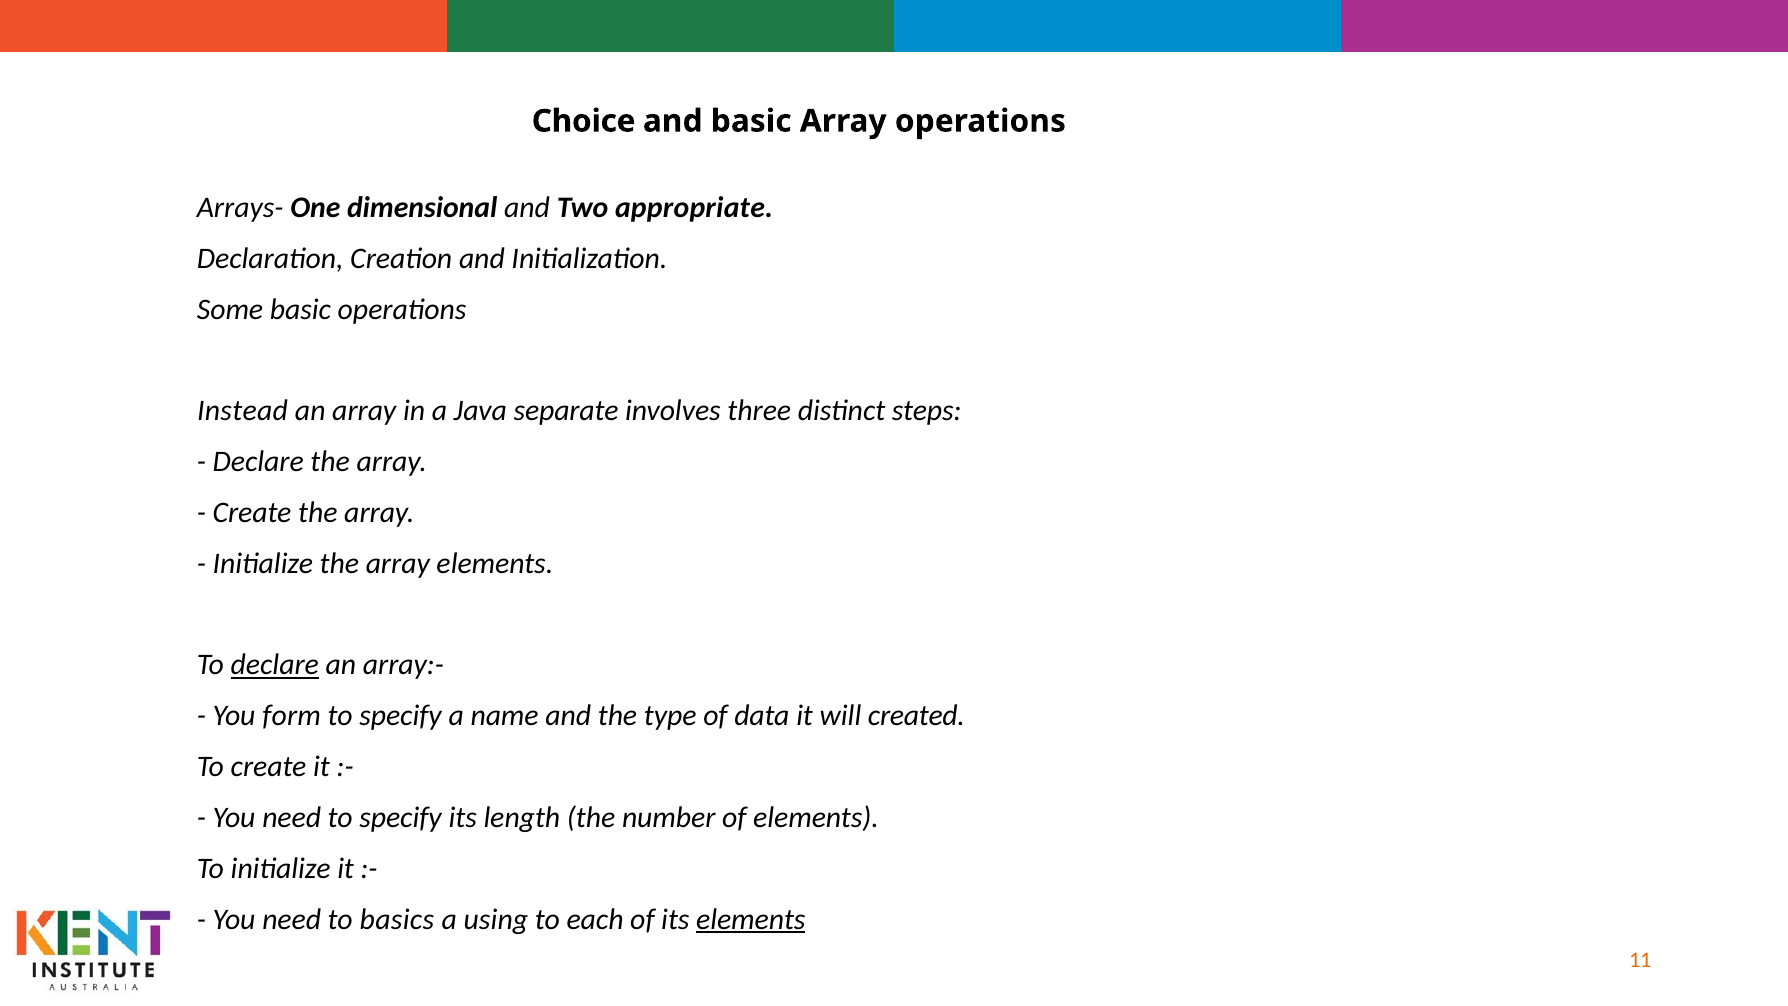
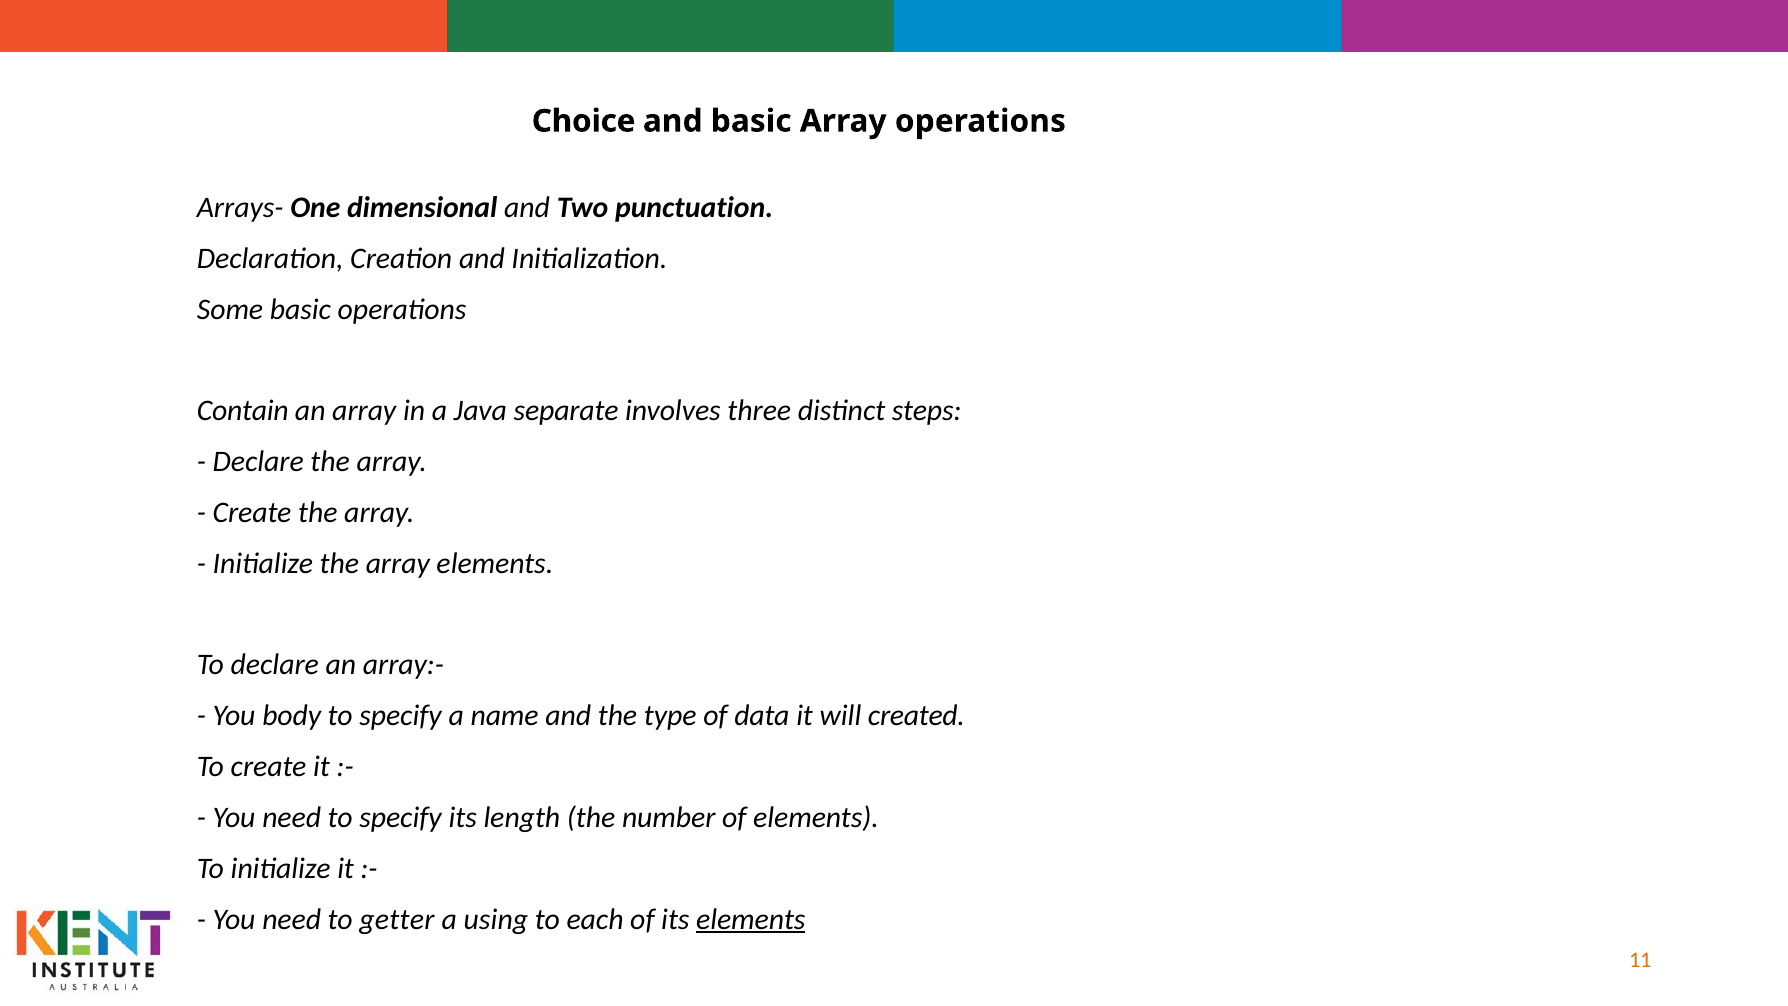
appropriate: appropriate -> punctuation (694, 208)
Instead: Instead -> Contain (243, 411)
declare underline: present -> none (275, 665)
form: form -> body (292, 716)
basics: basics -> getter (397, 919)
